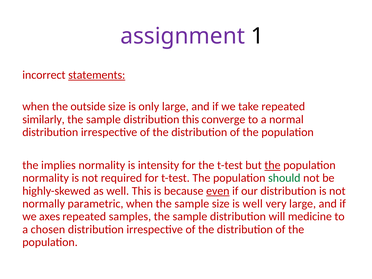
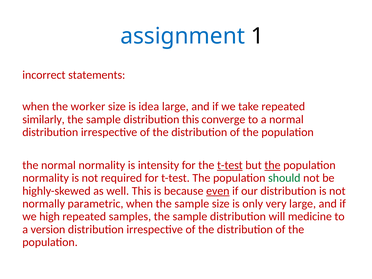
assignment colour: purple -> blue (183, 36)
statements underline: present -> none (97, 75)
outside: outside -> worker (88, 107)
only: only -> idea (149, 107)
the implies: implies -> normal (58, 165)
t-test underline: none -> present (230, 165)
is well: well -> only (253, 204)
axes: axes -> high (50, 217)
chosen: chosen -> version (48, 229)
